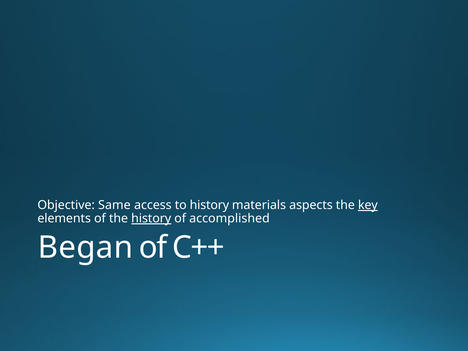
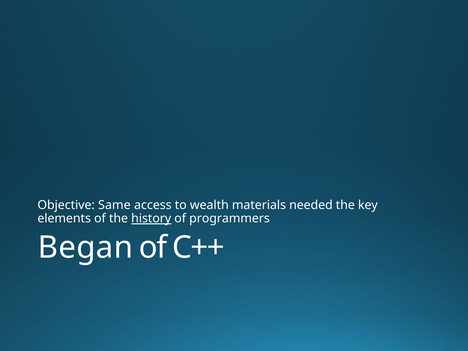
to history: history -> wealth (209, 205)
aspects: aspects -> needed (311, 205)
key underline: present -> none (368, 205)
accomplished: accomplished -> programmers (230, 219)
